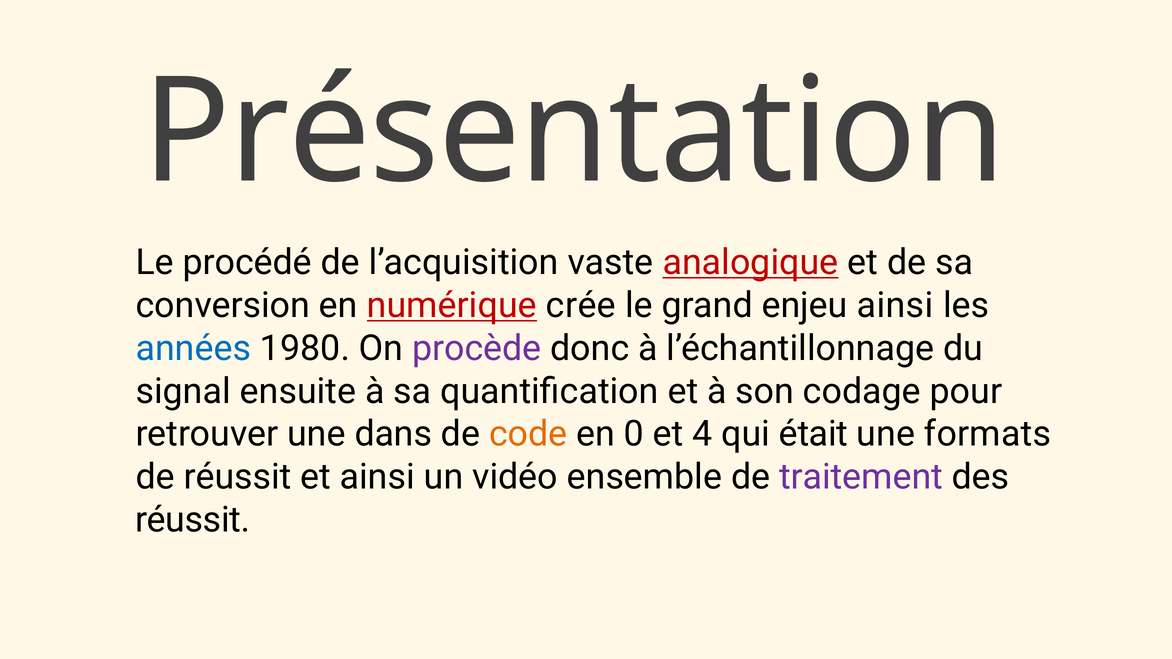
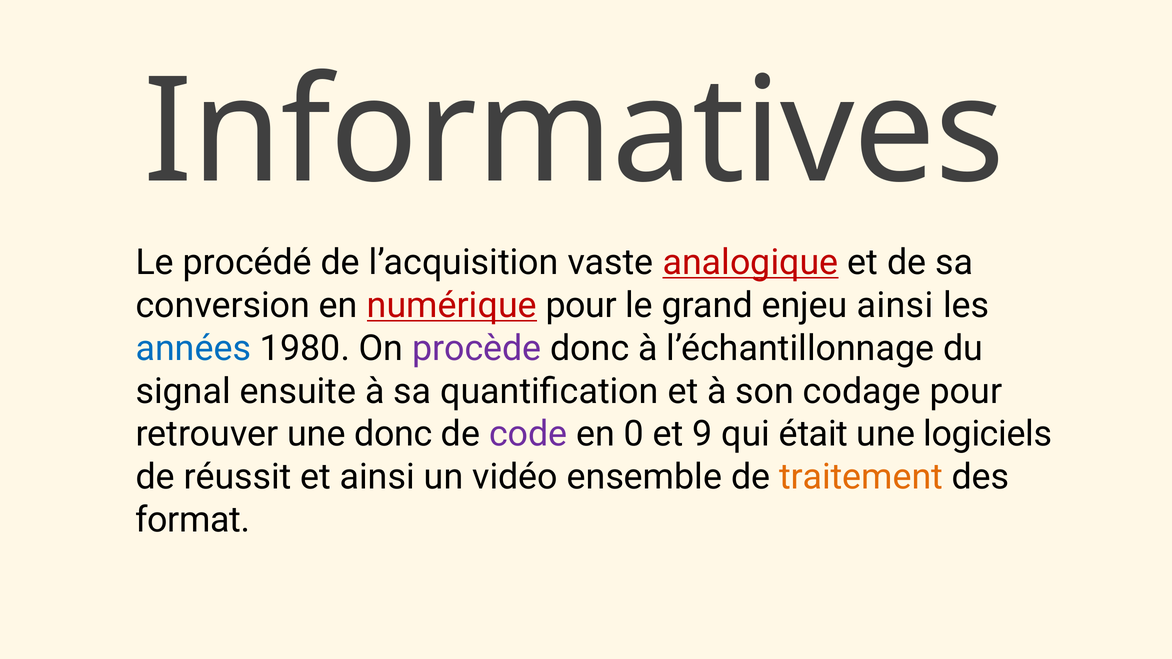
Présentation: Présentation -> Informatives (574, 132)
numérique crée: crée -> pour (581, 305)
une dans: dans -> donc (393, 434)
code colour: orange -> purple (528, 434)
4: 4 -> 9 (702, 434)
formats: formats -> logiciels (988, 434)
traitement colour: purple -> orange (861, 477)
réussit: réussit -> format (193, 520)
